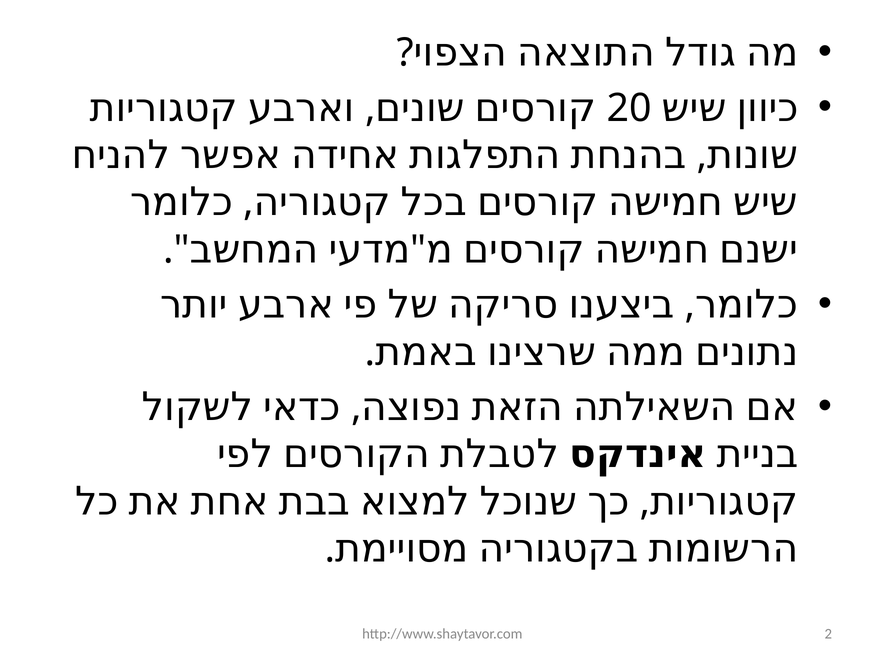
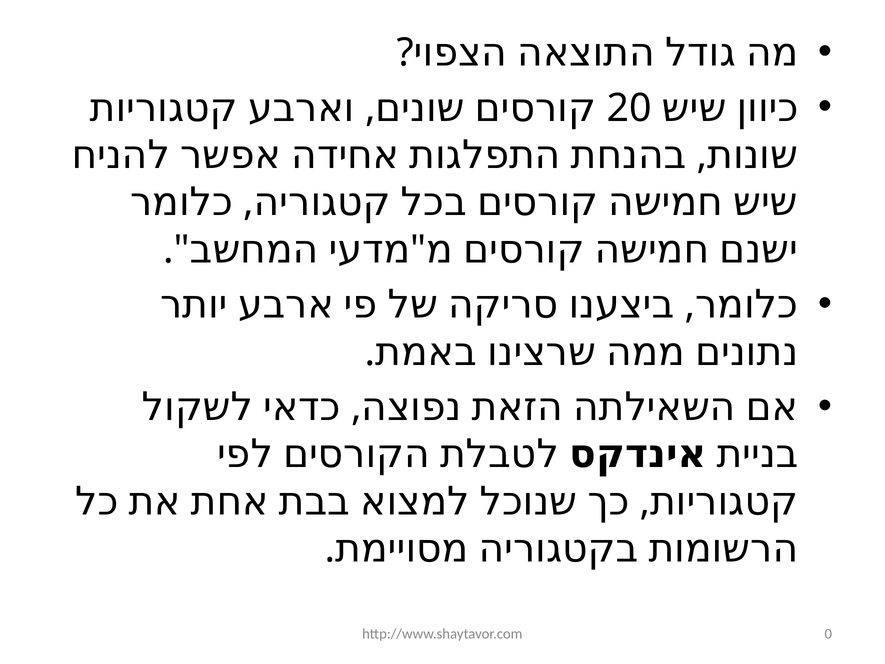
2: 2 -> 0 (828, 634)
